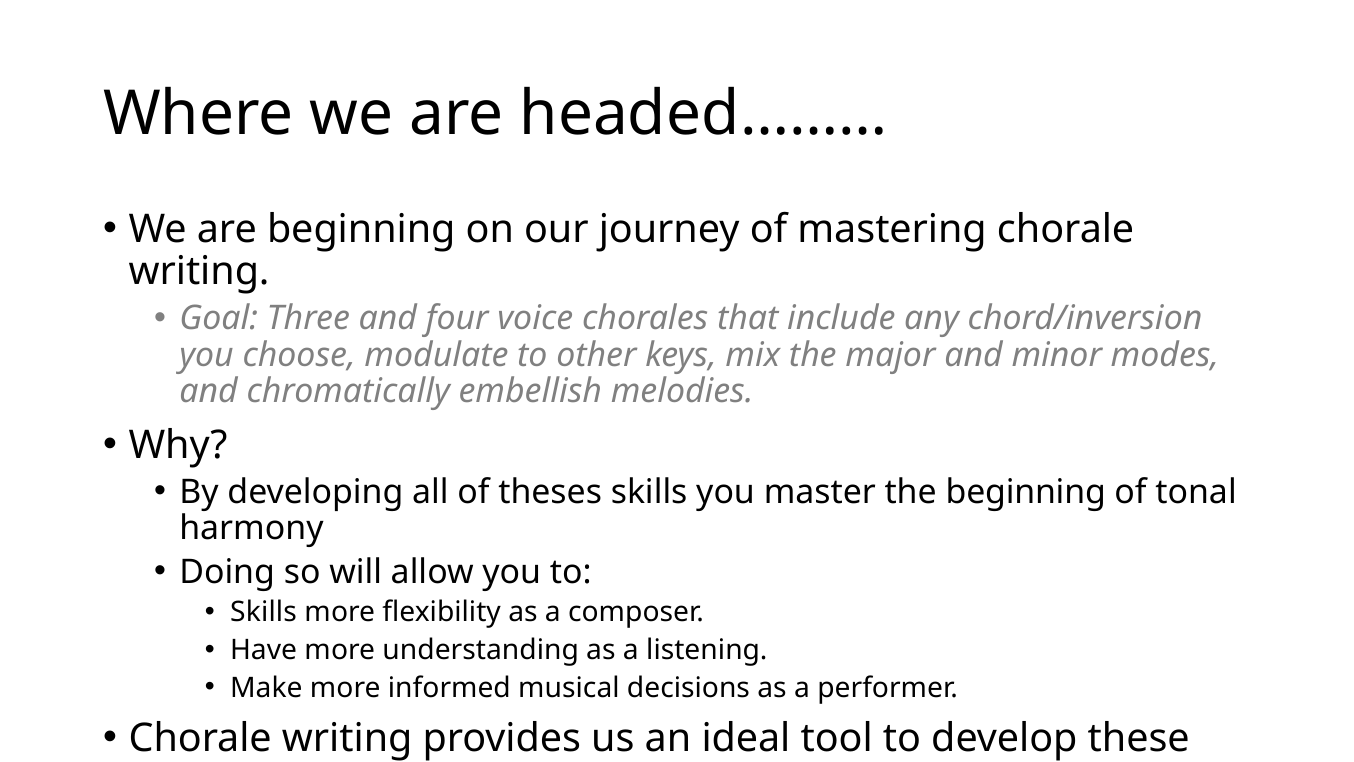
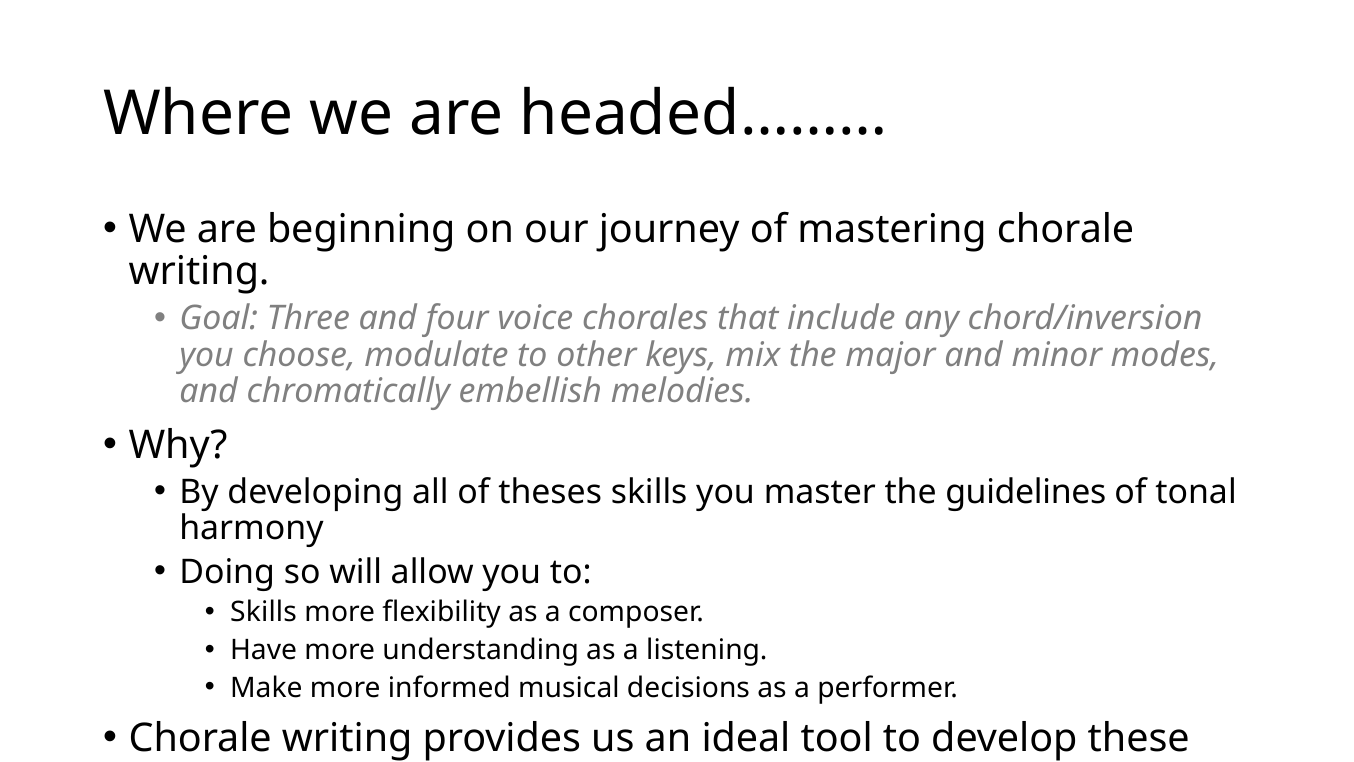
the beginning: beginning -> guidelines (1026, 492)
